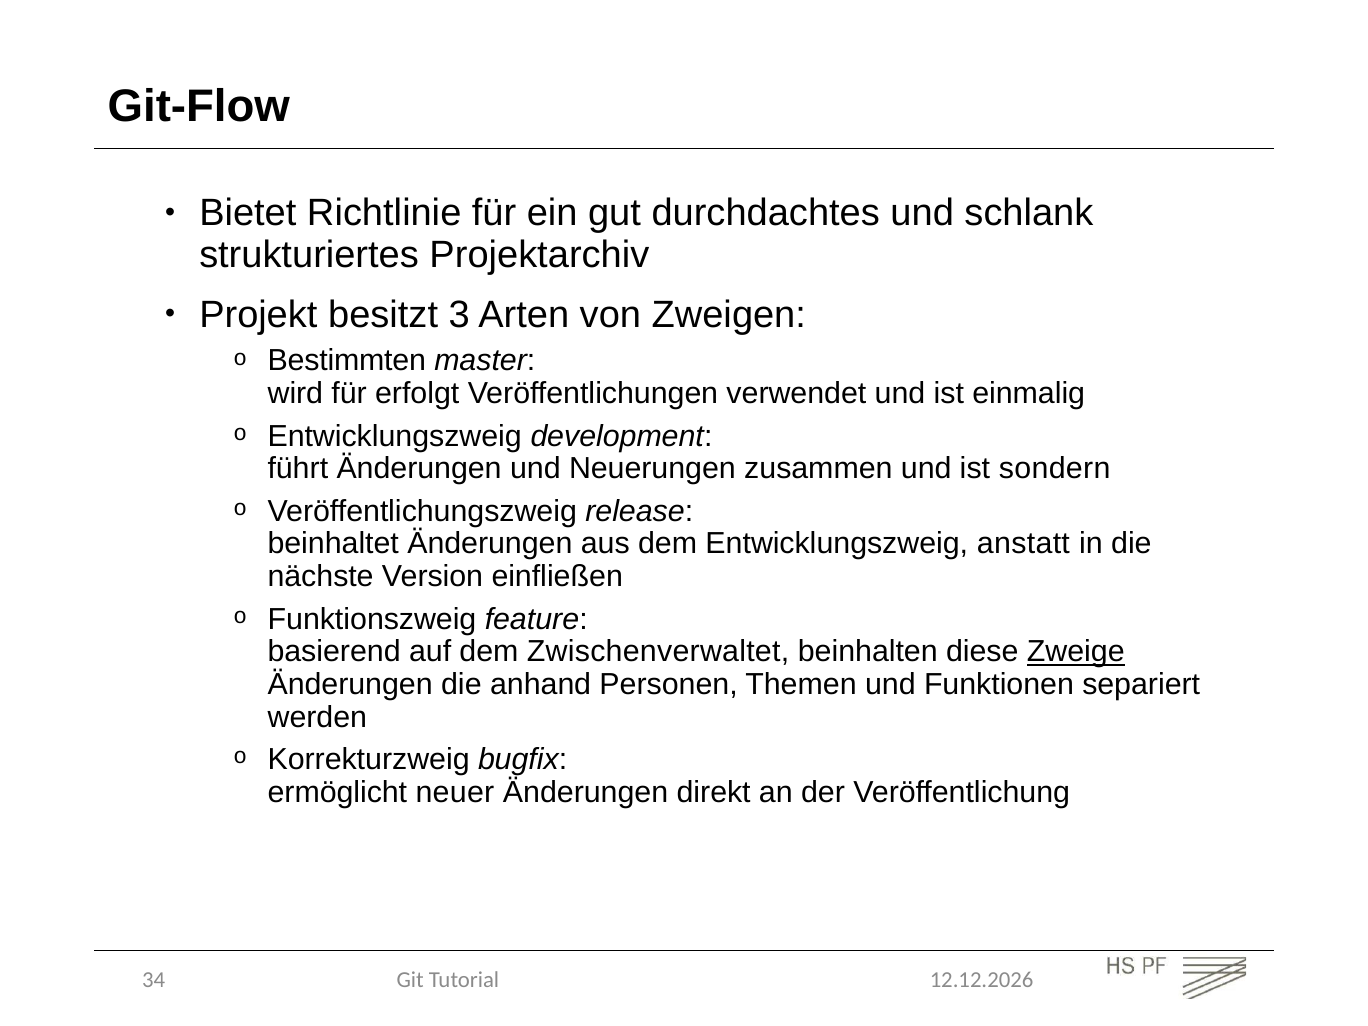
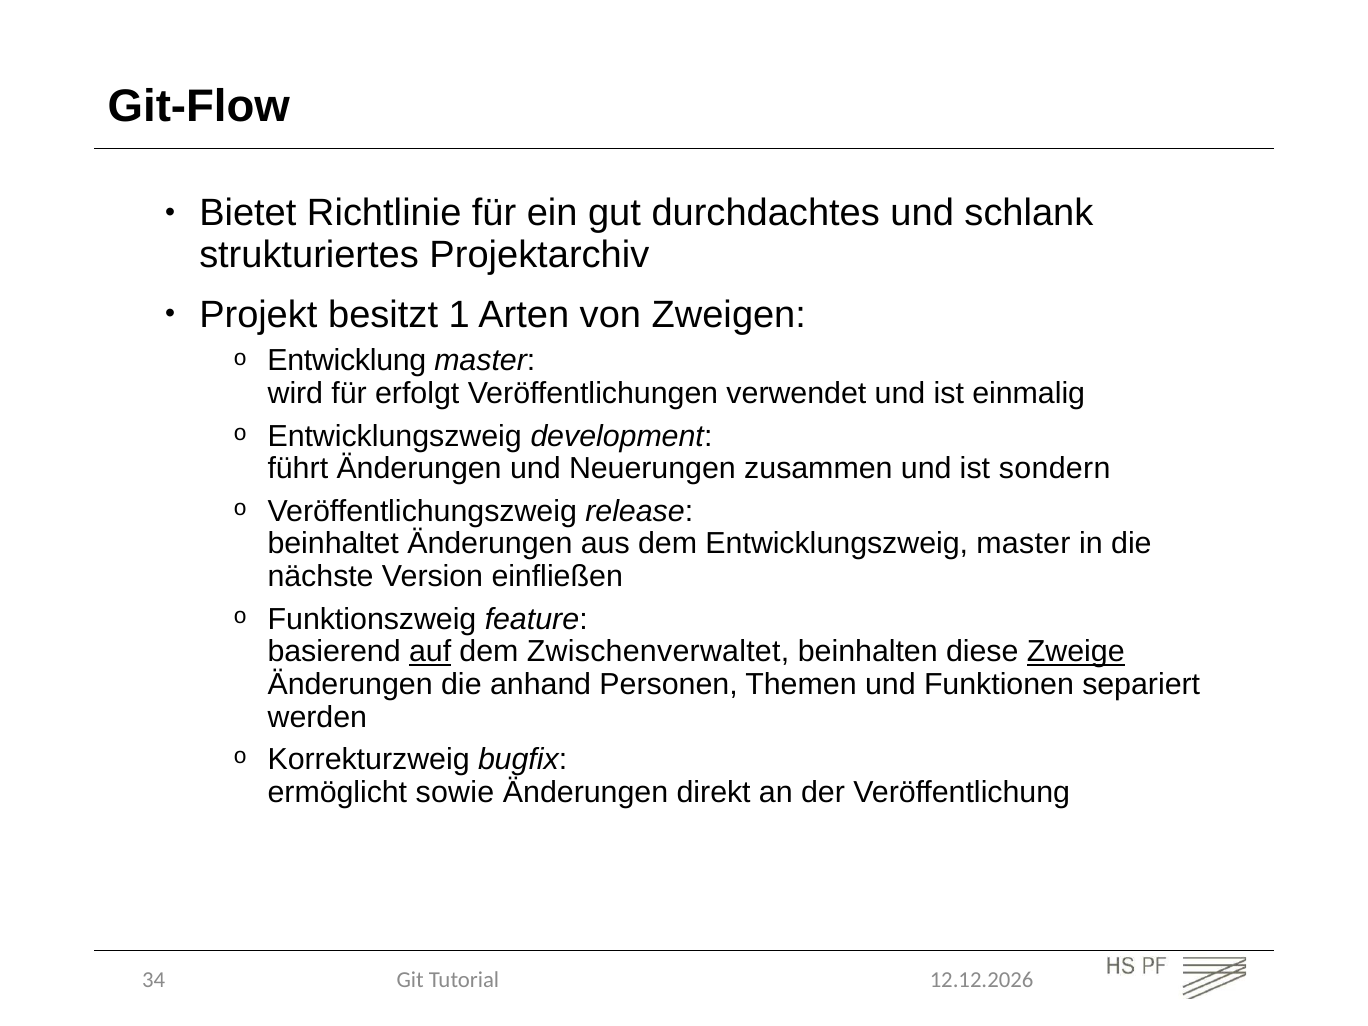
3: 3 -> 1 (459, 315)
Bestimmten: Bestimmten -> Entwicklung (347, 361)
Entwicklungszweig anstatt: anstatt -> master (1023, 544)
auf underline: none -> present (430, 652)
neuer: neuer -> sowie (455, 792)
